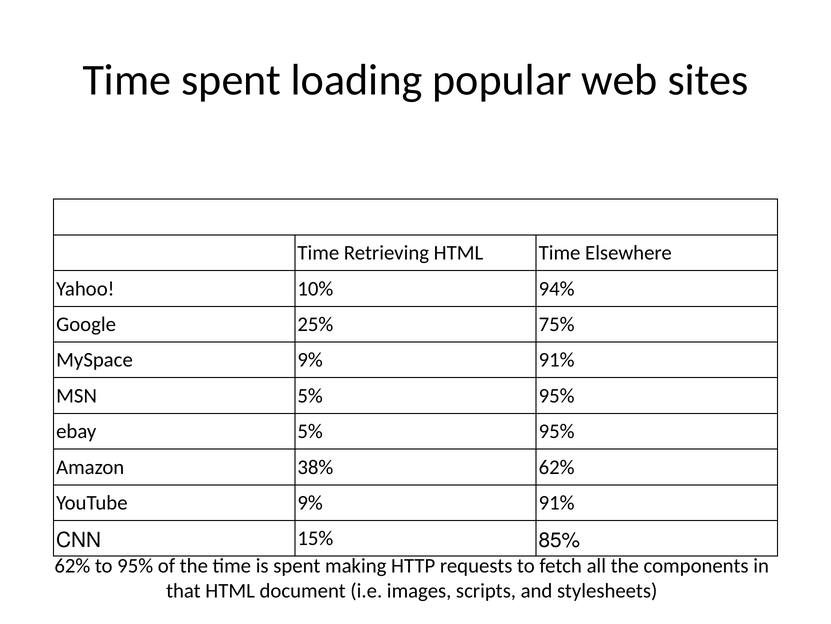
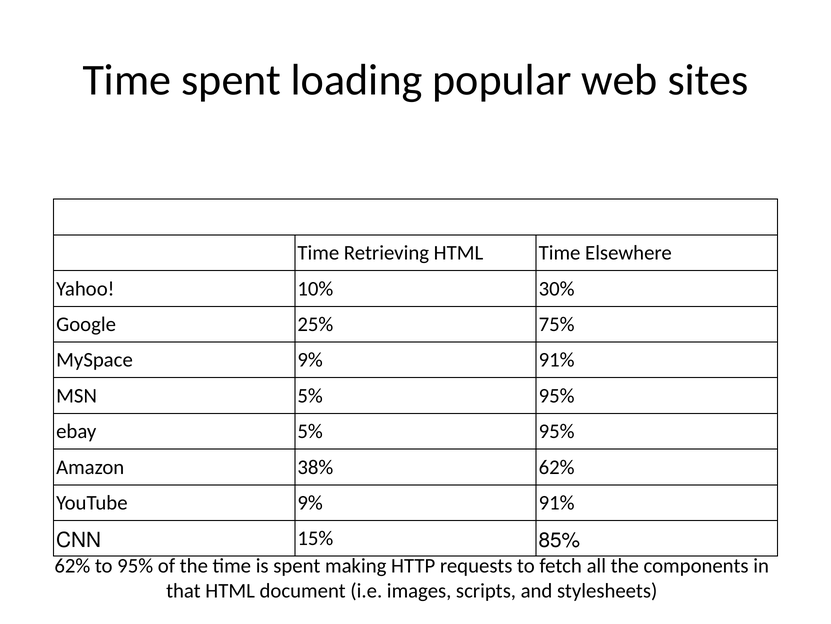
94%: 94% -> 30% (557, 288)
